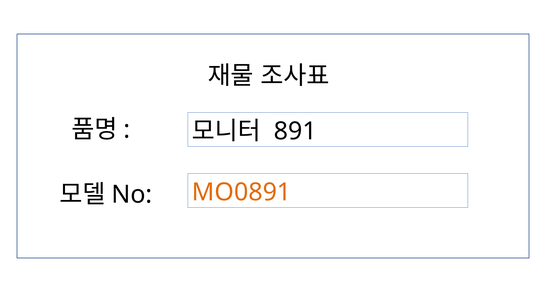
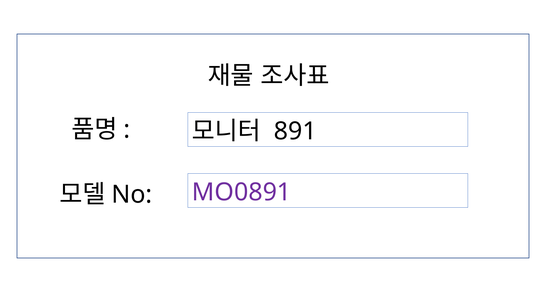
MO0891 colour: orange -> purple (242, 192)
